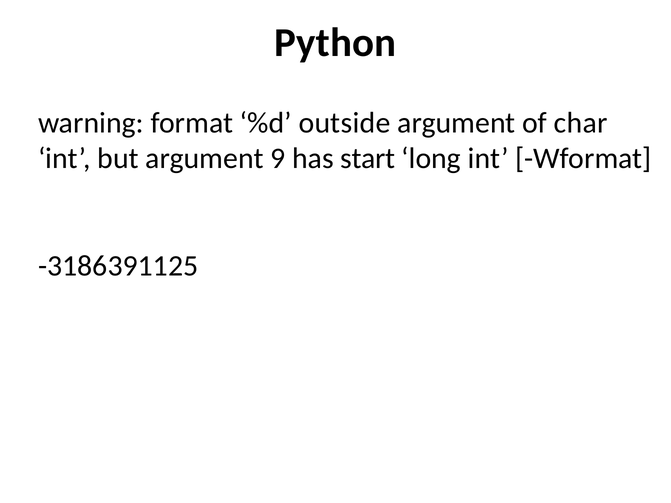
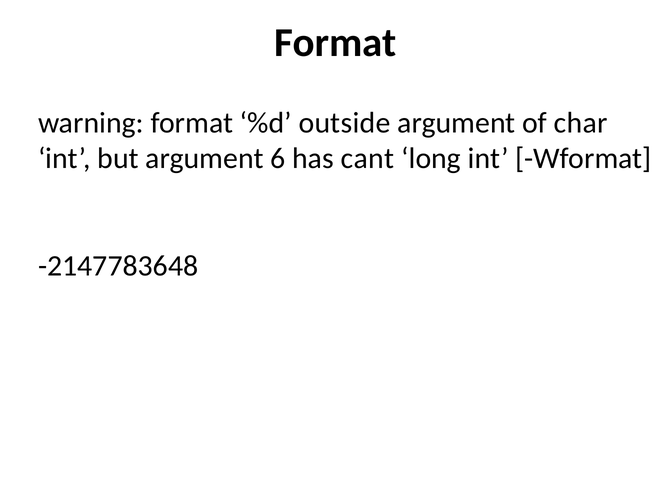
Python: Python -> Format (335, 43)
9: 9 -> 6 (278, 159)
start: start -> cant (367, 159)
-3186391125: -3186391125 -> -2147783648 (118, 266)
